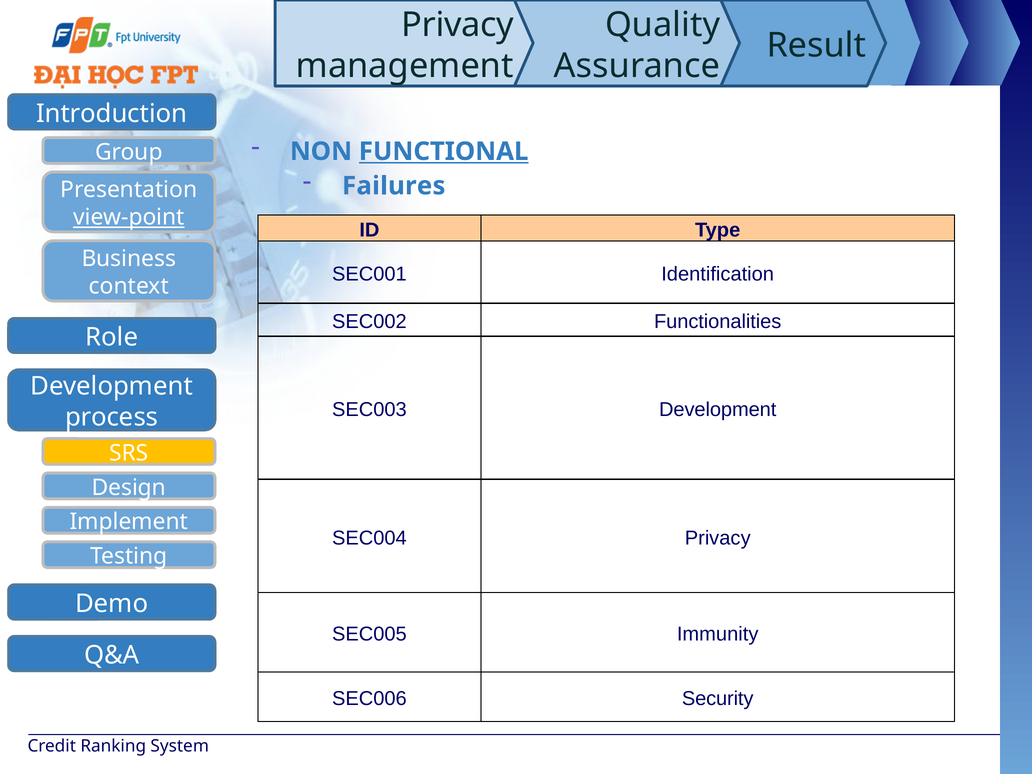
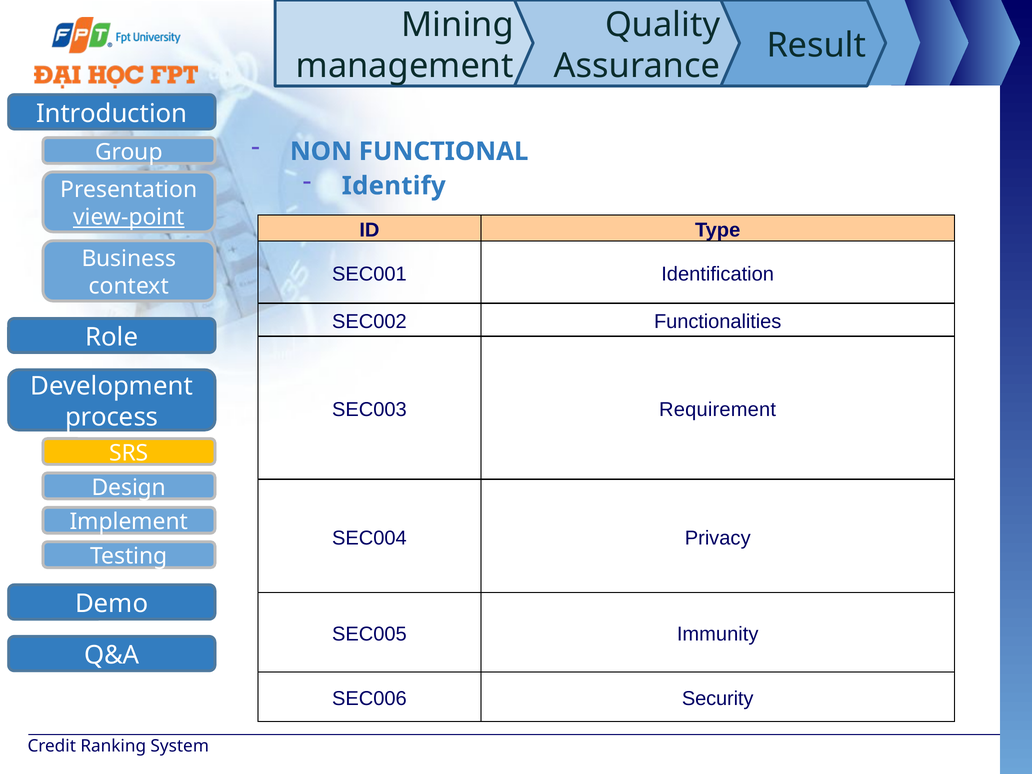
Privacy: Privacy -> Mining (458, 25)
FUNCTIONAL underline: present -> none (444, 151)
Failures: Failures -> Identify (394, 186)
SEC003 Development: Development -> Requirement (718, 410)
